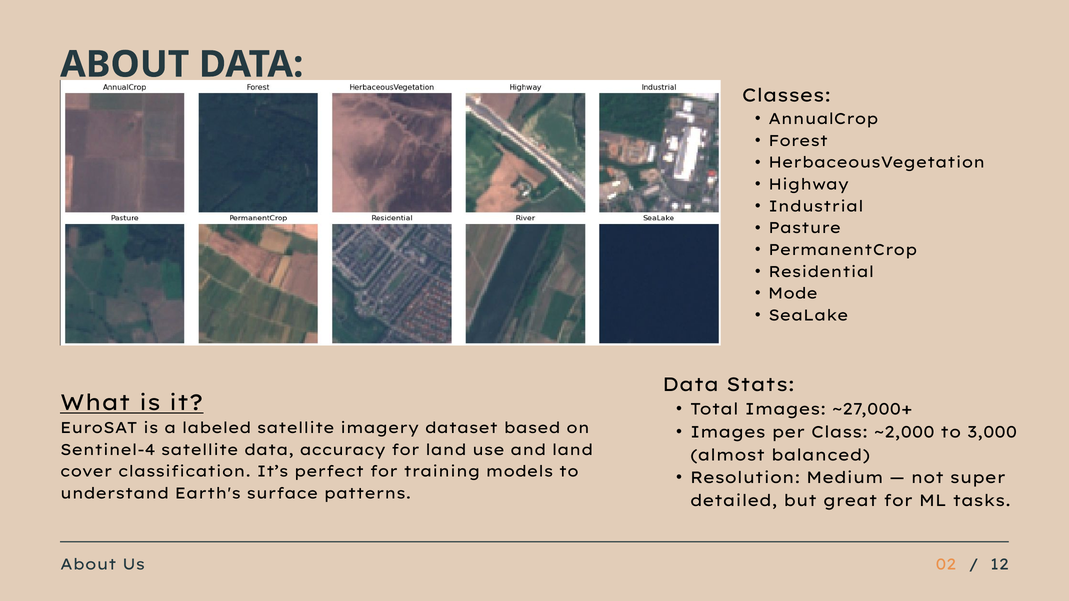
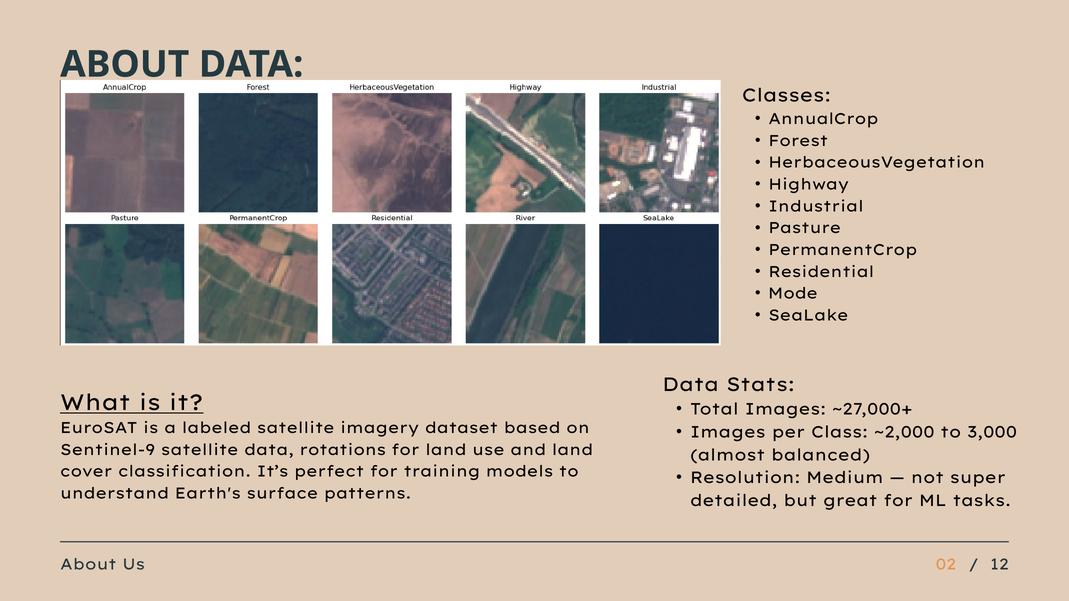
Sentinel-4: Sentinel-4 -> Sentinel-9 (108, 450)
accuracy: accuracy -> rotations (343, 450)
